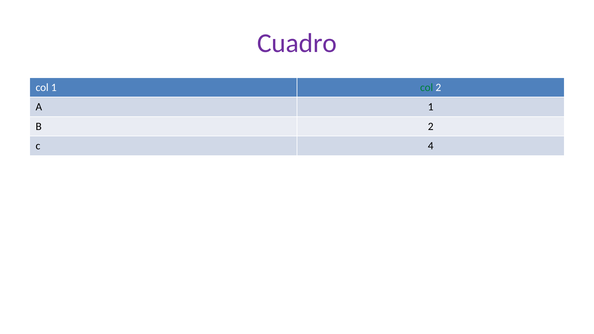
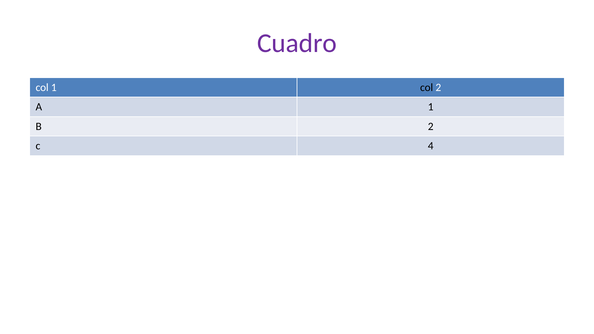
col colour: green -> black (427, 87)
